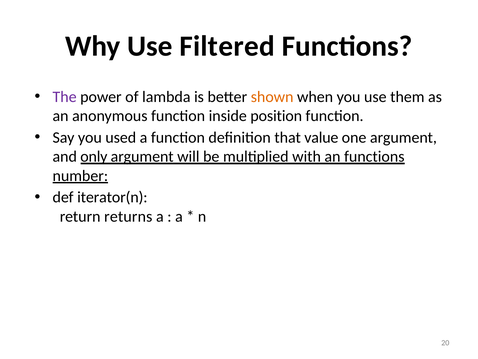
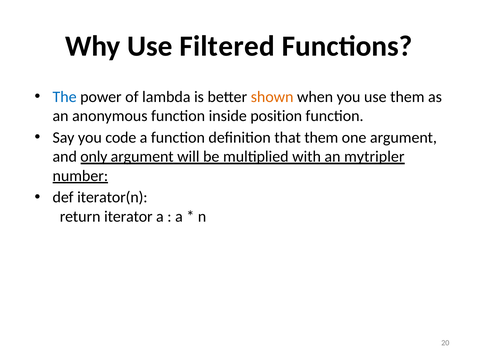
The colour: purple -> blue (65, 97)
used: used -> code (121, 137)
that value: value -> them (321, 137)
an functions: functions -> mytripler (374, 156)
returns: returns -> iterator (128, 216)
